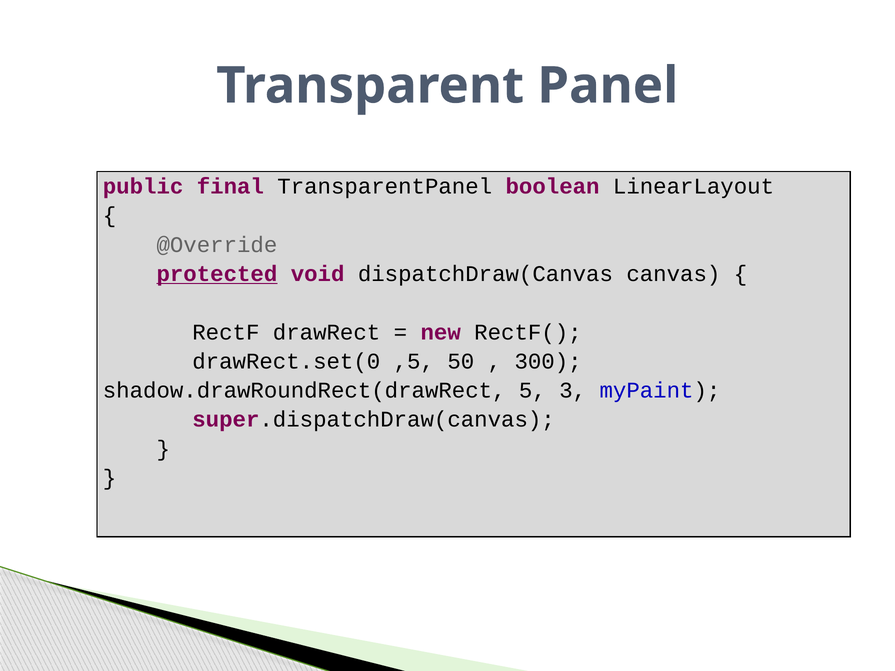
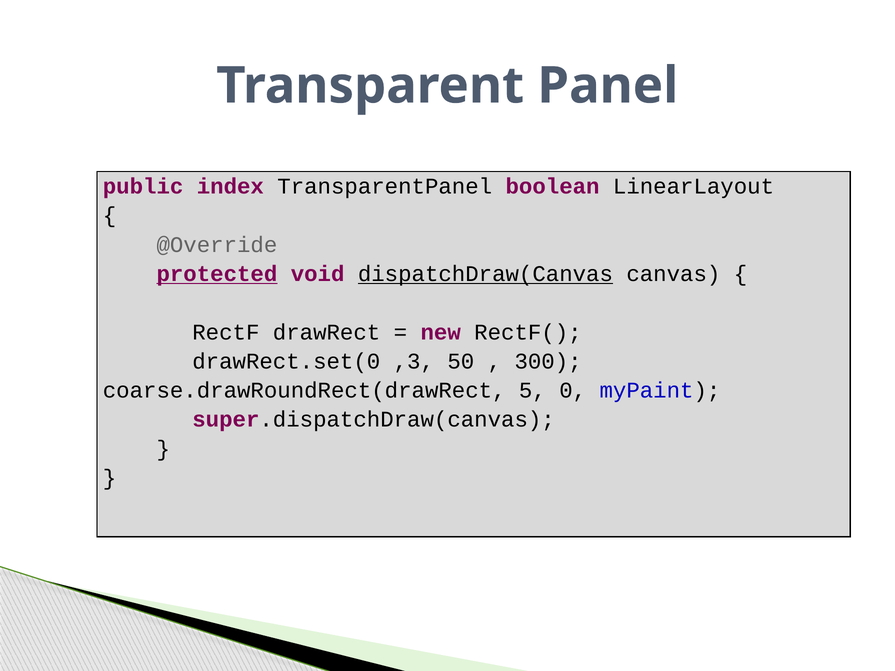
final: final -> index (230, 187)
dispatchDraw(Canvas underline: none -> present (485, 274)
,5: ,5 -> ,3 (414, 361)
shadow.drawRoundRect(drawRect: shadow.drawRoundRect(drawRect -> coarse.drawRoundRect(drawRect (304, 391)
3: 3 -> 0 (573, 391)
